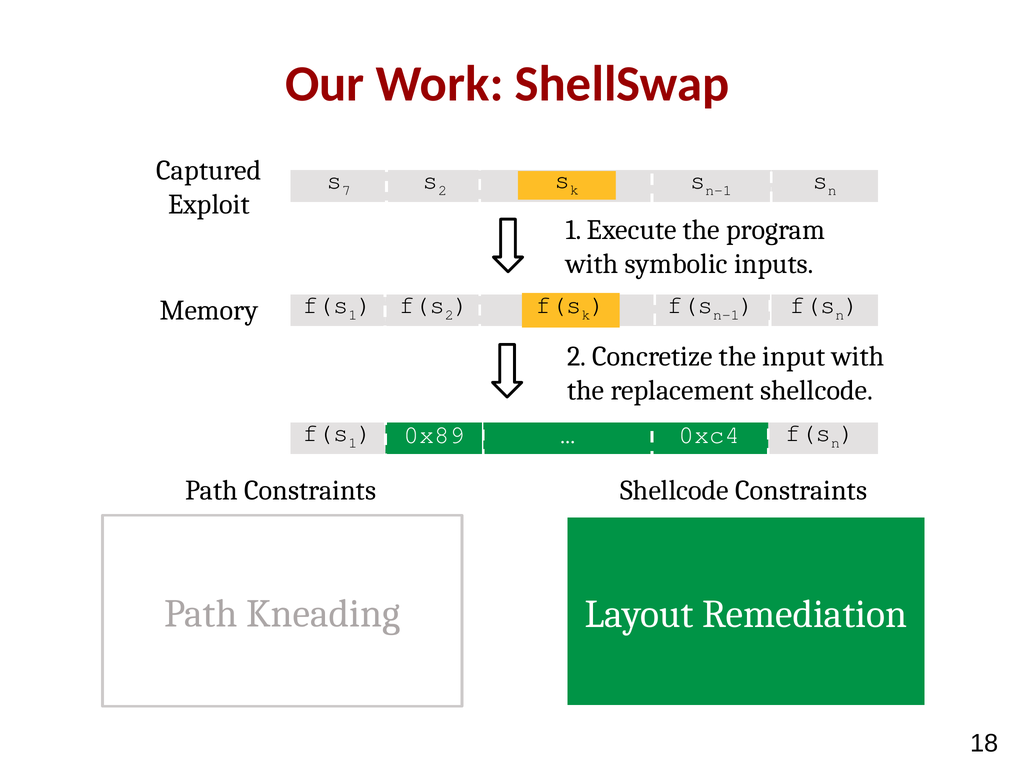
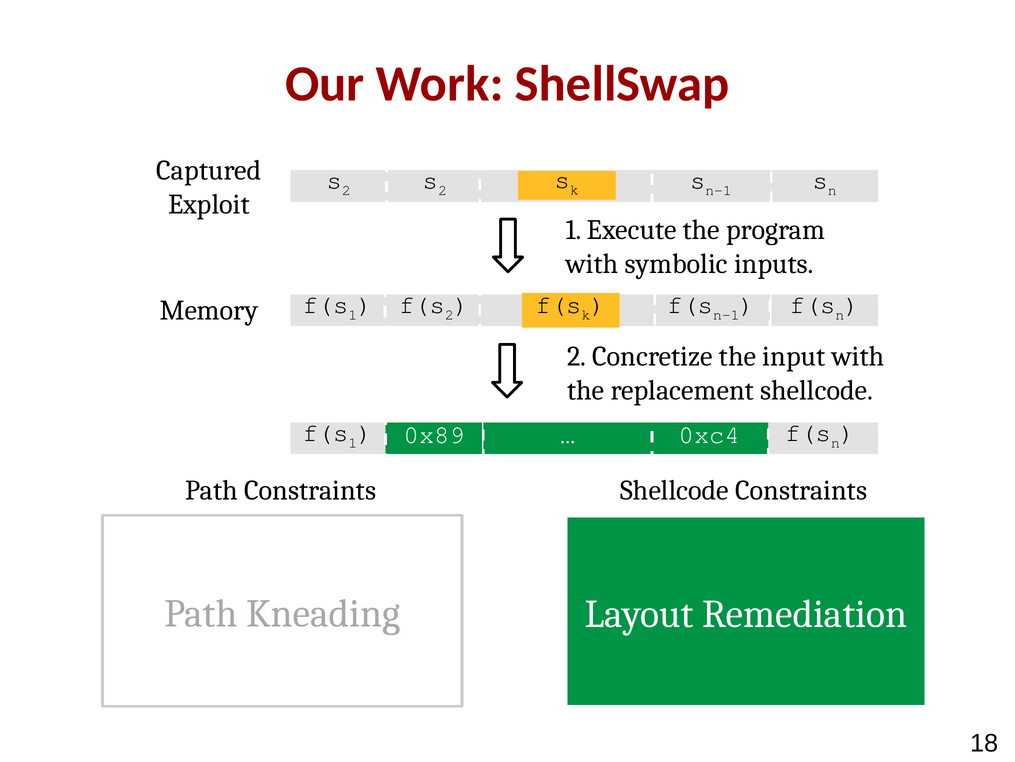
7: 7 -> 2 (346, 190)
